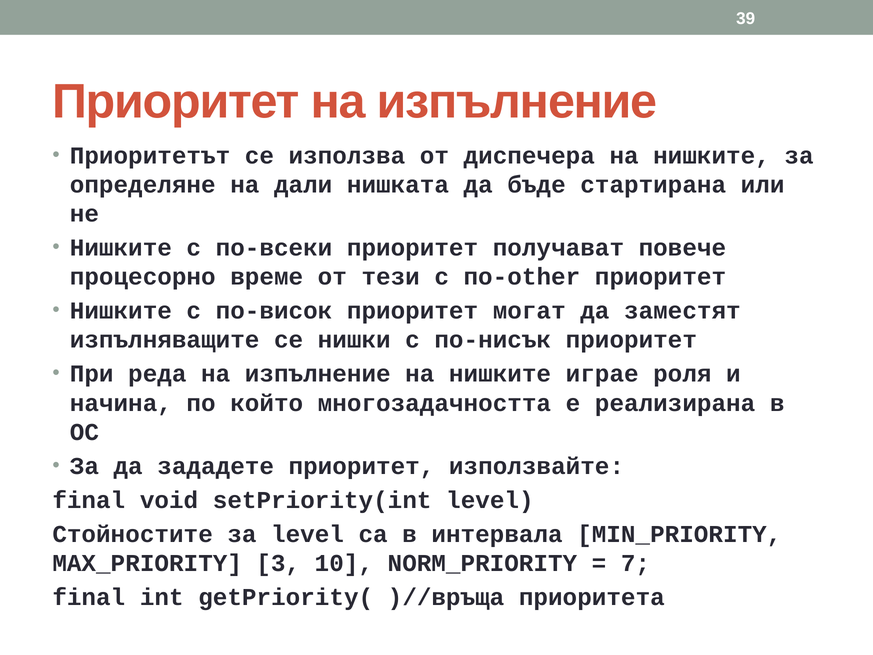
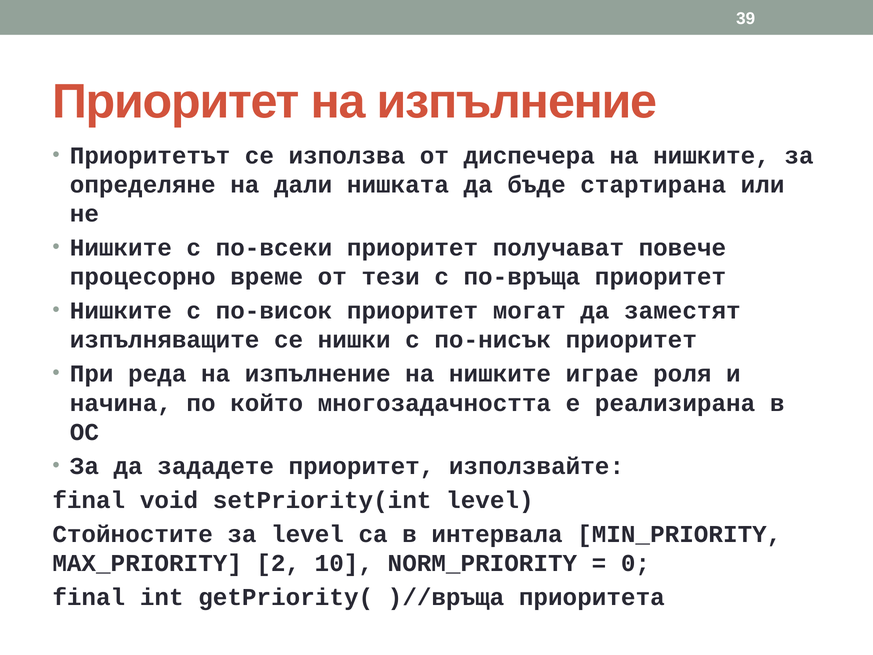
по-other: по-other -> по-връща (522, 277)
3: 3 -> 2 (278, 563)
7: 7 -> 0 (635, 563)
